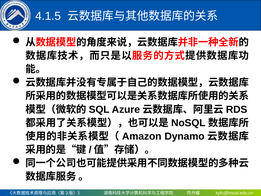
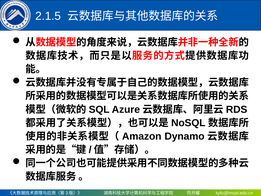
4.1.5: 4.1.5 -> 2.1.5 (48, 16)
